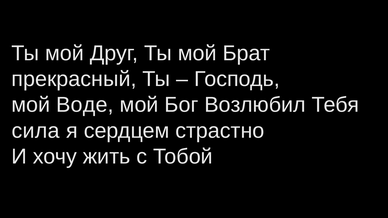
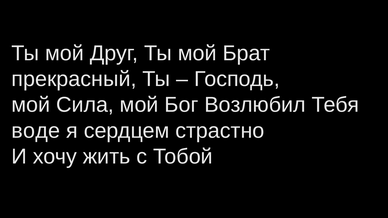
Воде: Воде -> Сила (85, 105)
сила: сила -> воде (36, 131)
